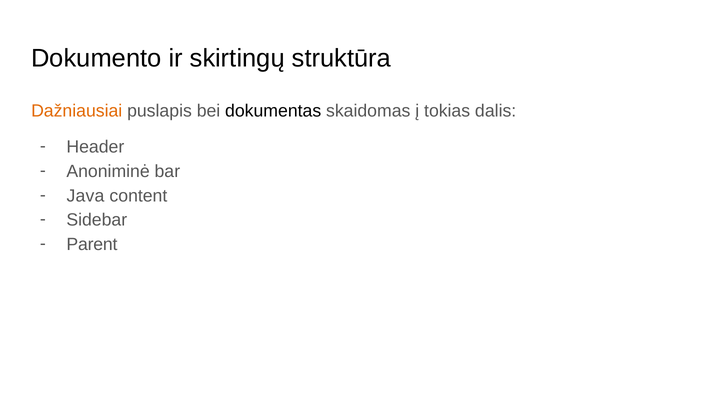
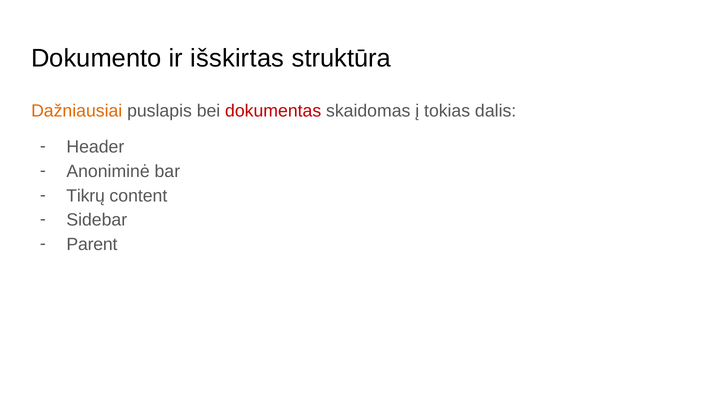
skirtingų: skirtingų -> išskirtas (237, 58)
dokumentas colour: black -> red (273, 111)
Java: Java -> Tikrų (86, 196)
